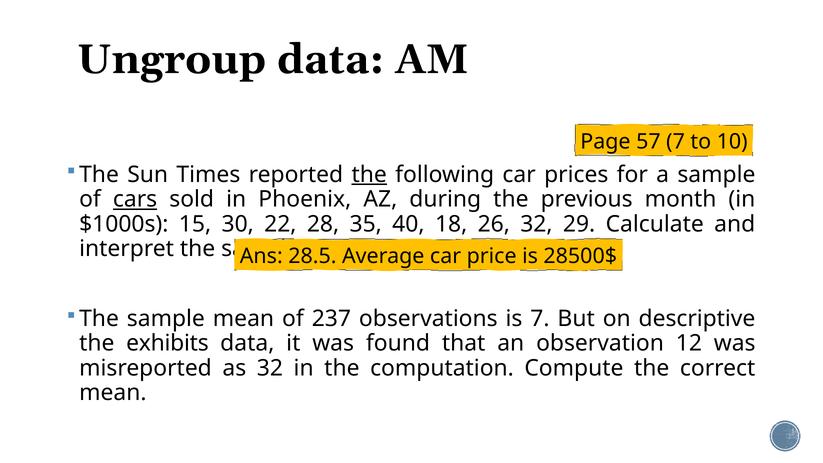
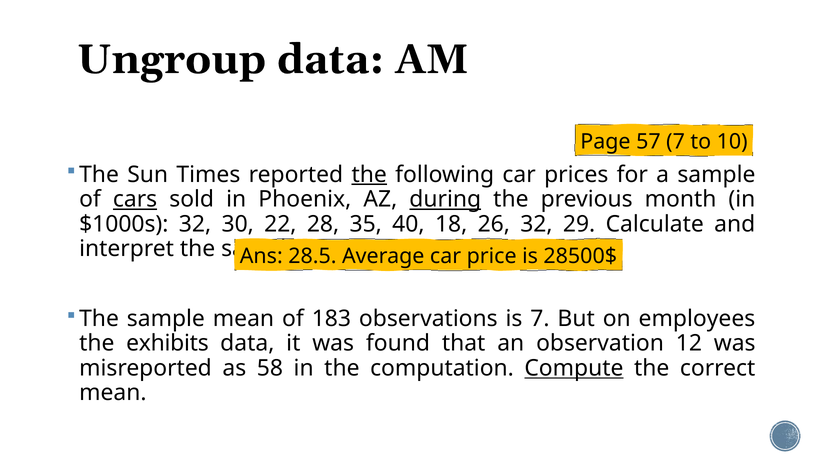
during underline: none -> present (445, 199)
$1000s 15: 15 -> 32 (195, 224)
237: 237 -> 183 (331, 319)
descriptive: descriptive -> employees (697, 319)
as 32: 32 -> 58 (270, 368)
Compute underline: none -> present (574, 368)
